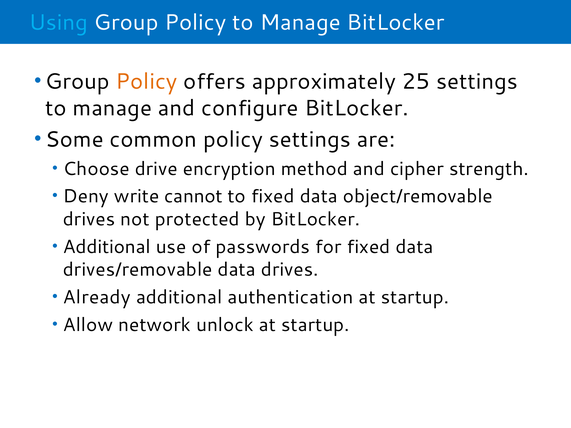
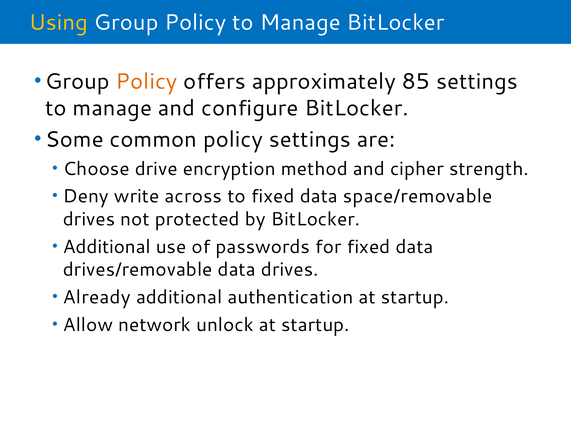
Using colour: light blue -> yellow (58, 23)
25: 25 -> 85 (416, 81)
cannot: cannot -> across (193, 196)
object/removable: object/removable -> space/removable (418, 196)
